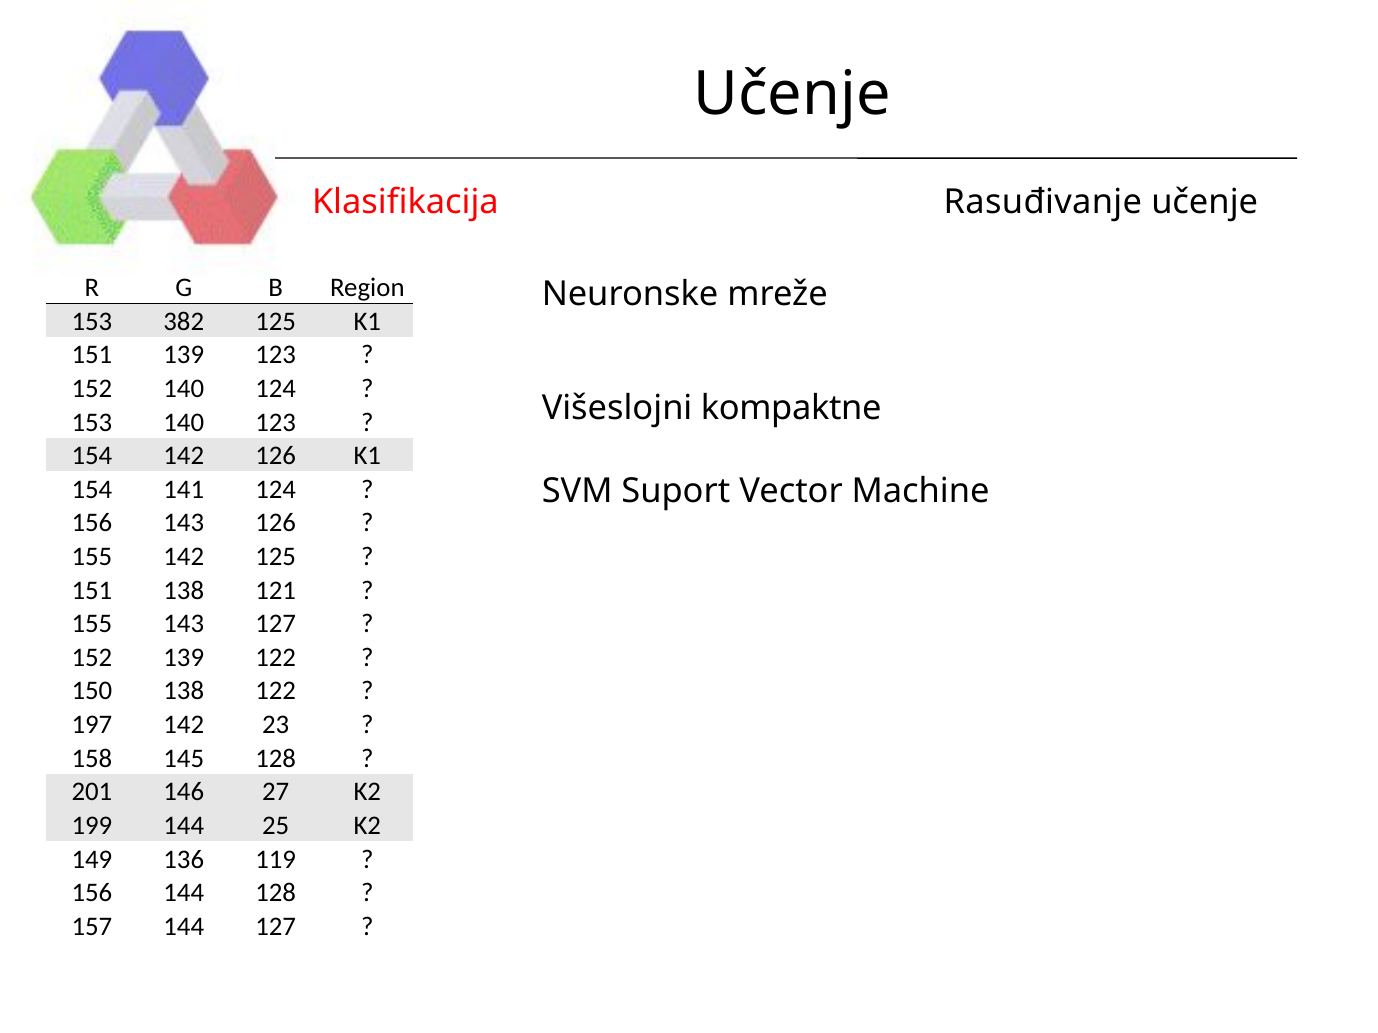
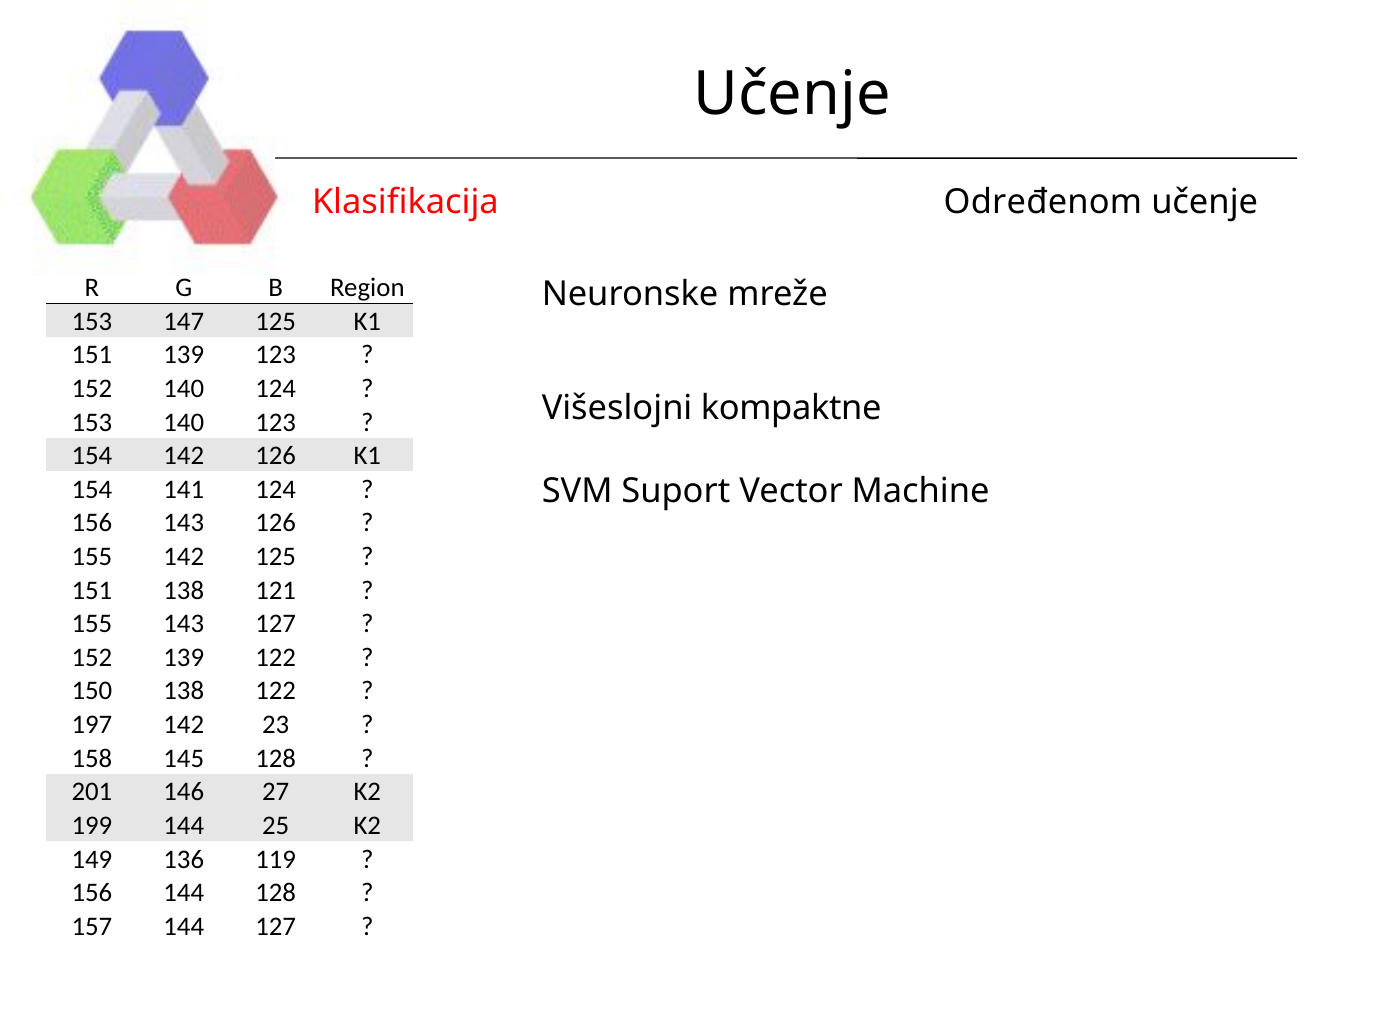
Rasuđivanje: Rasuđivanje -> Određenom (1043, 202)
382: 382 -> 147 (184, 321)
